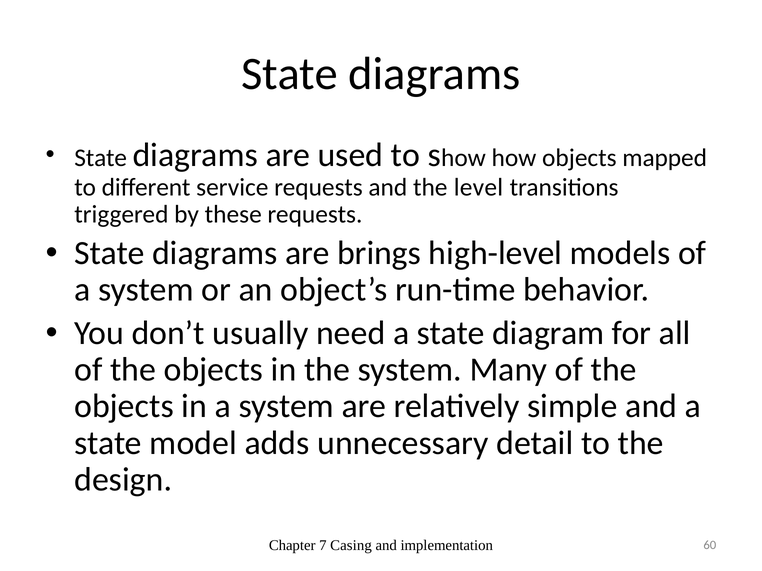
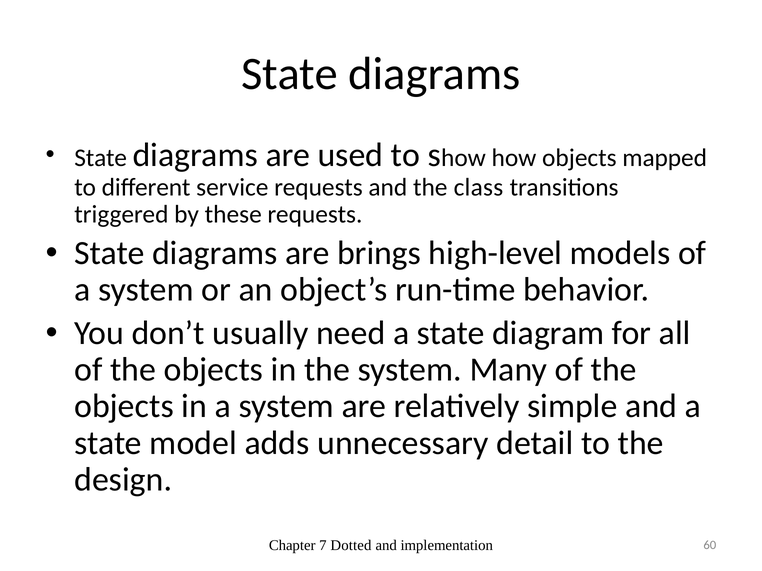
level: level -> class (478, 187)
Casing: Casing -> Dotted (351, 546)
